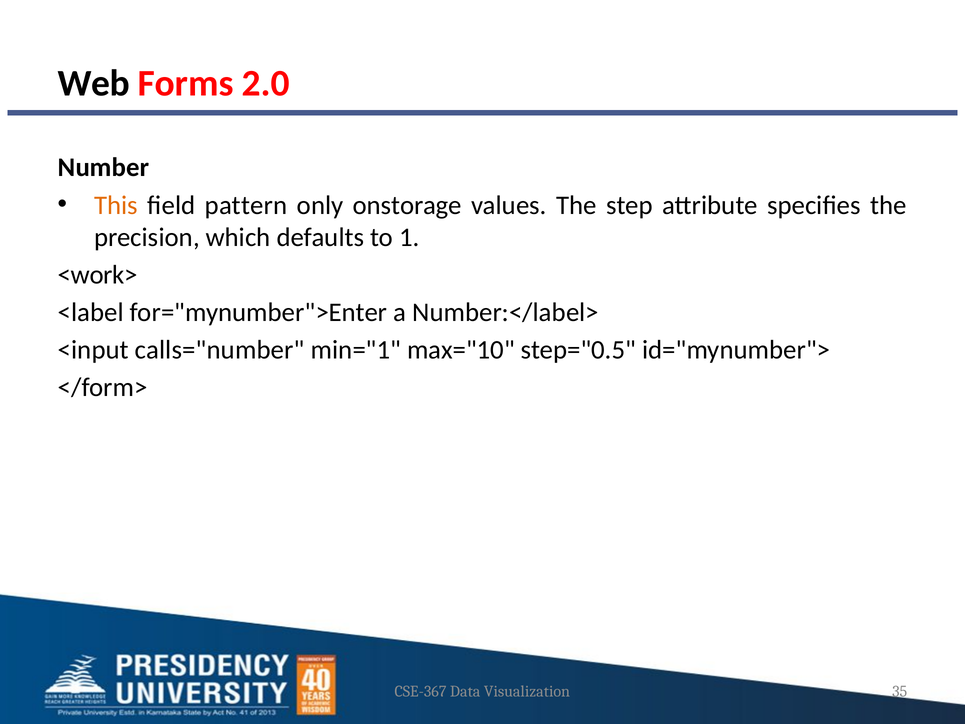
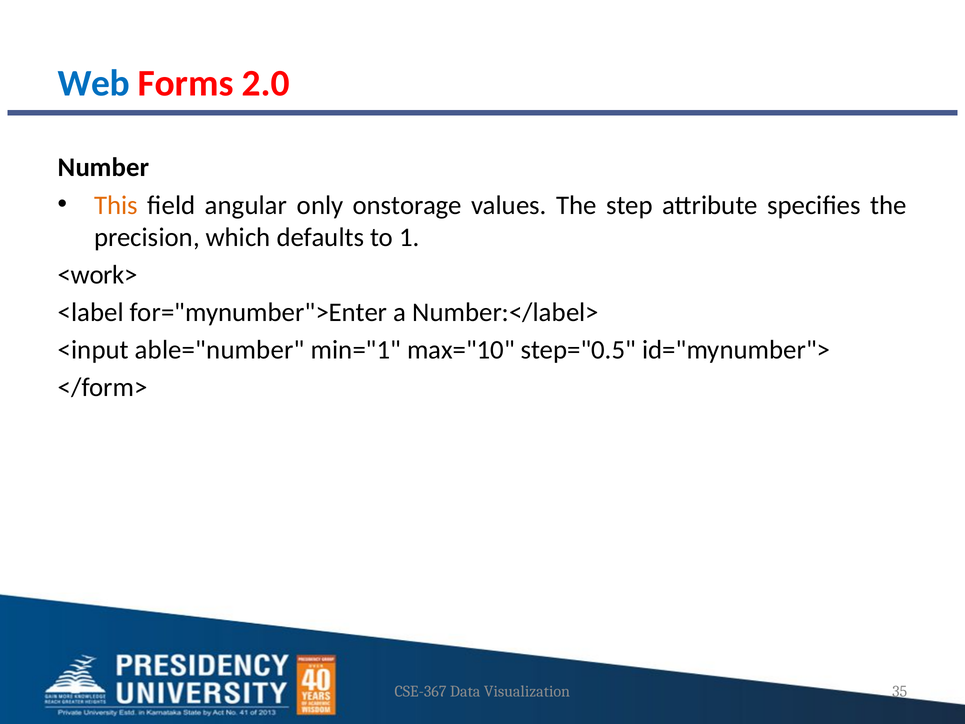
Web colour: black -> blue (94, 83)
pattern: pattern -> angular (246, 205)
calls="number: calls="number -> able="number (220, 350)
